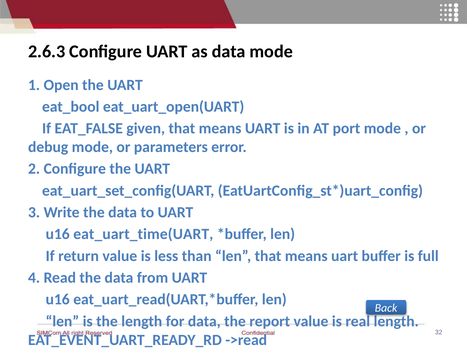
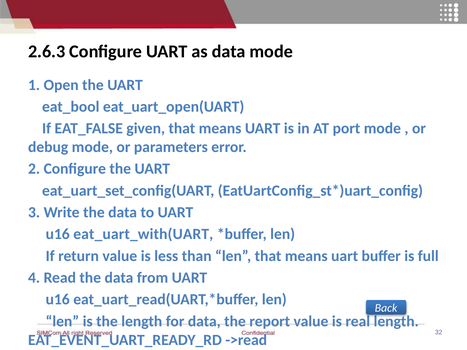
eat_uart_time(UART: eat_uart_time(UART -> eat_uart_with(UART (143, 234)
